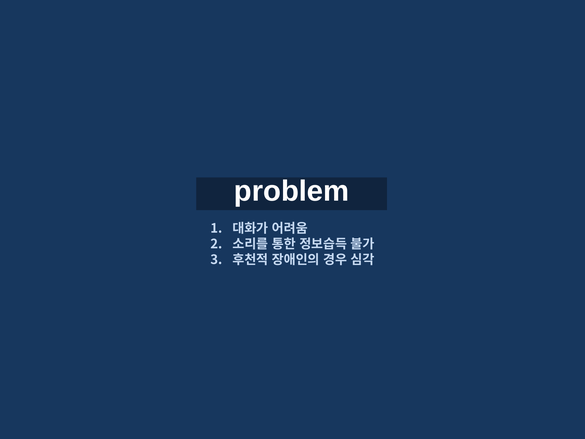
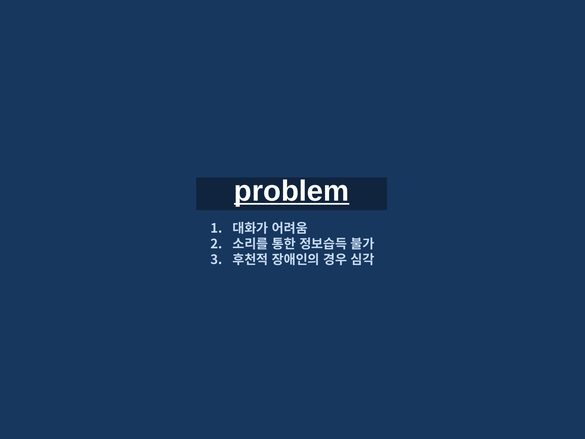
problem underline: none -> present (292, 191)
